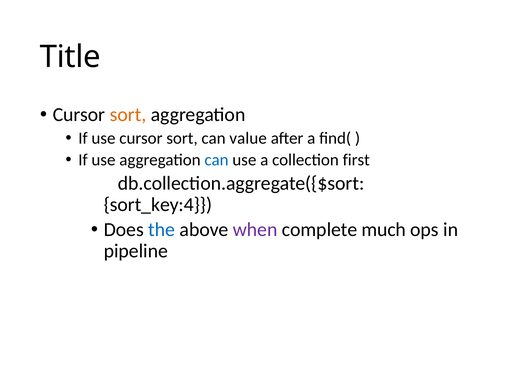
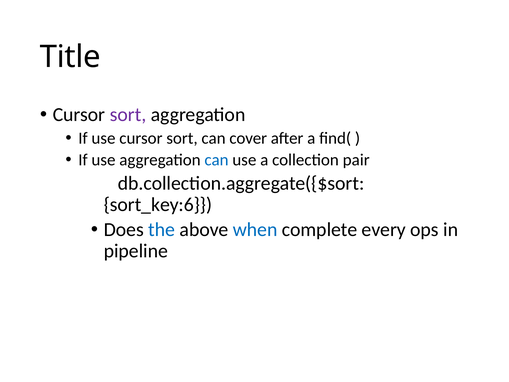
sort colour: orange -> purple (128, 115)
value: value -> cover (248, 138)
first: first -> pair (356, 160)
sort_key:4: sort_key:4 -> sort_key:6 (158, 205)
when colour: purple -> blue (255, 229)
much: much -> every (384, 229)
